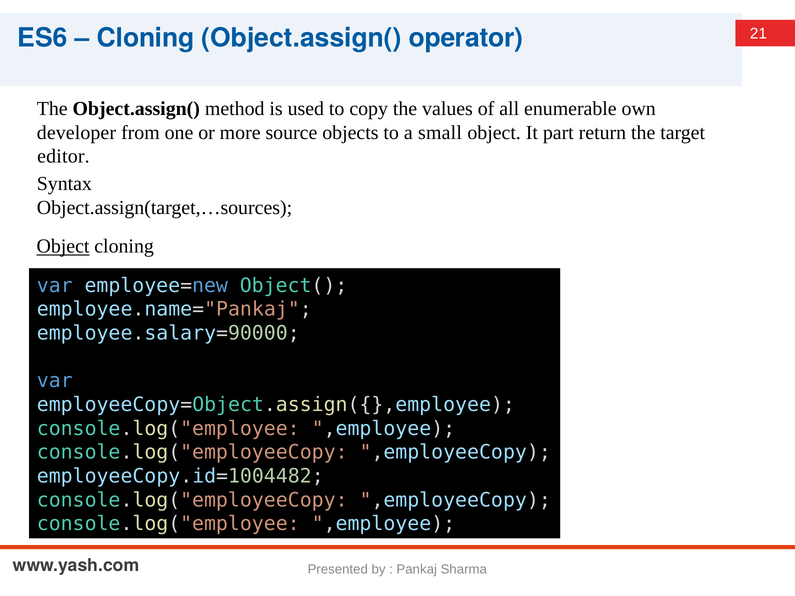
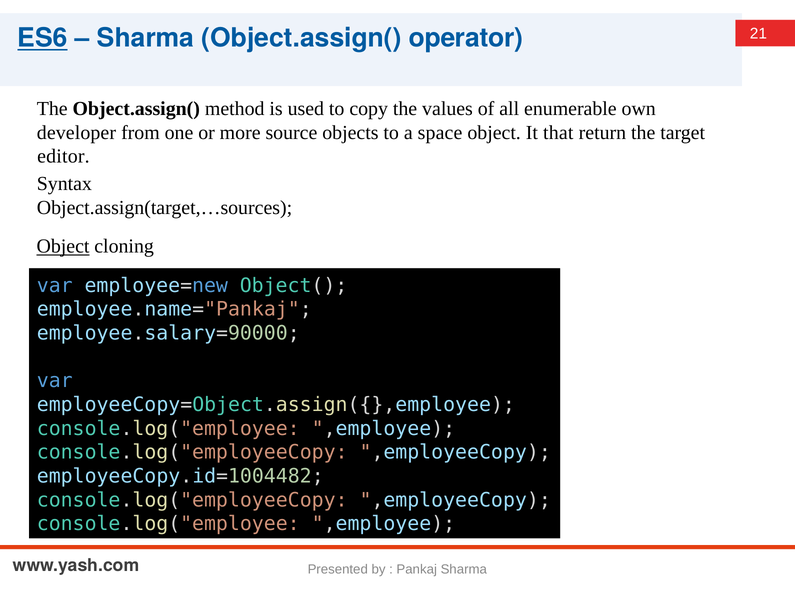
ES6 underline: none -> present (42, 38)
Cloning: Cloning -> Sharma (146, 38)
small: small -> space (440, 133)
part: part -> that (558, 133)
